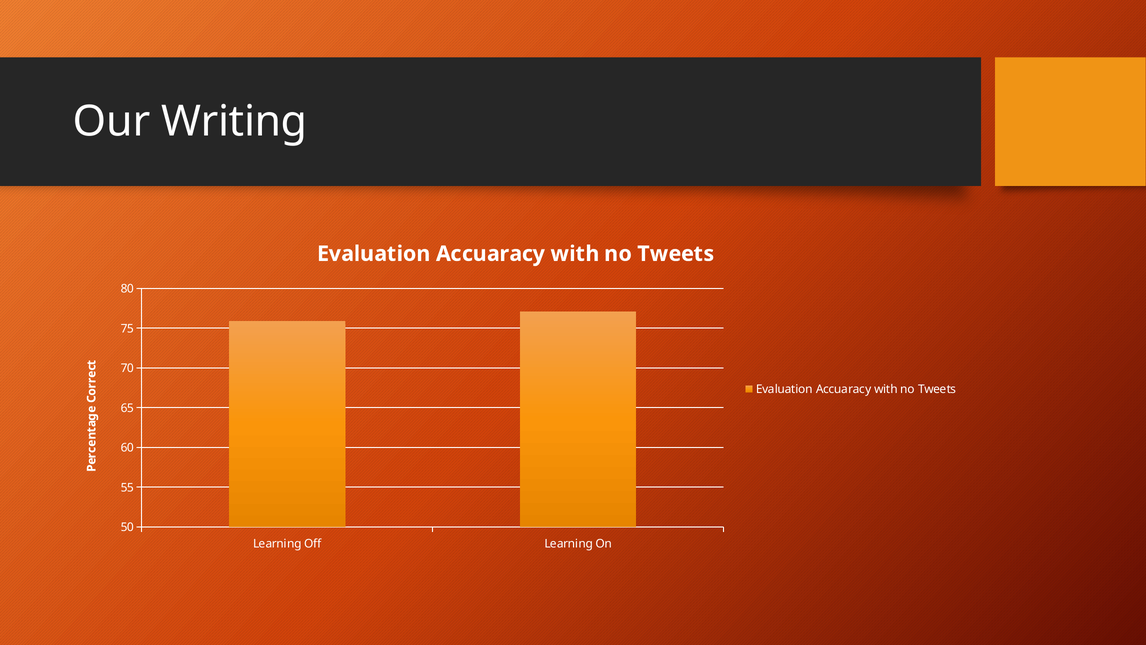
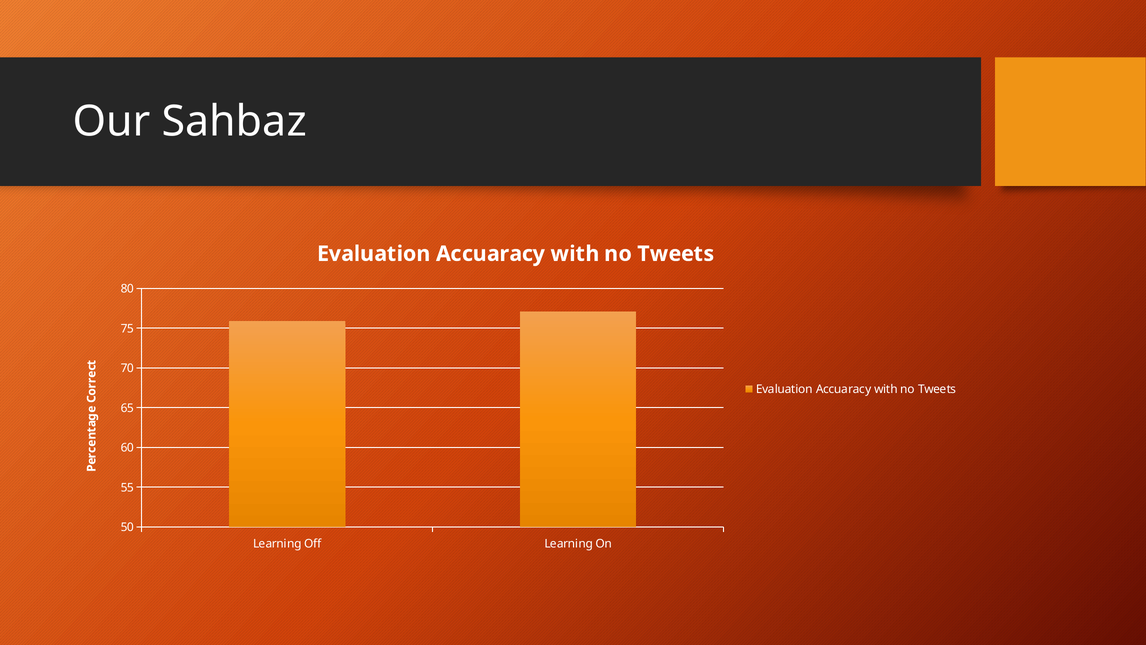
Writing: Writing -> Sahbaz (234, 121)
